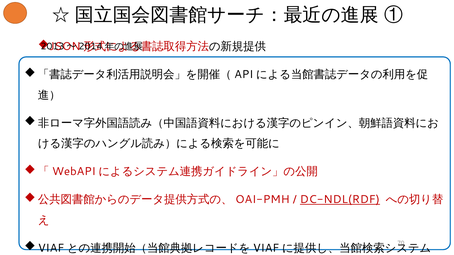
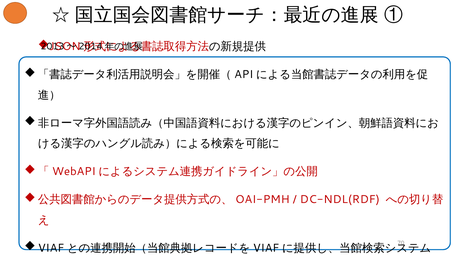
DC-NDL(RDF underline: present -> none (340, 200)
